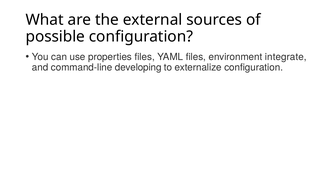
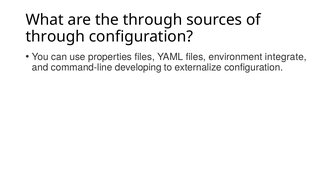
the external: external -> through (153, 20)
possible: possible -> through (55, 37)
